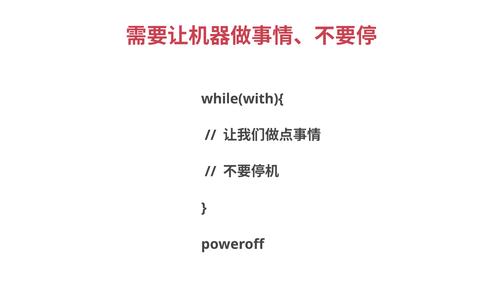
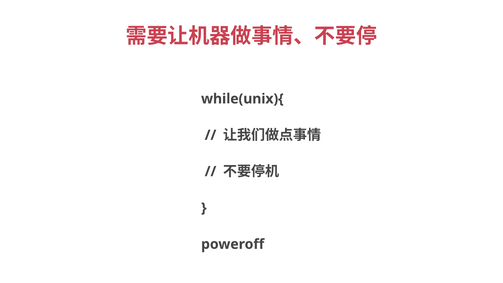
while(with){: while(with){ -> while(unix){ (242, 99)
